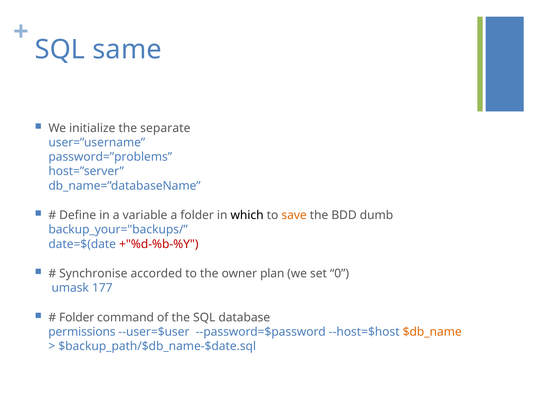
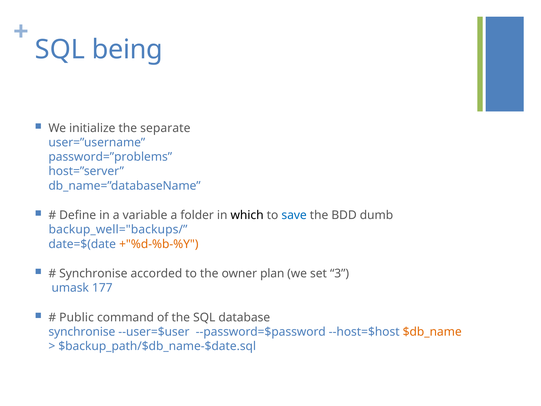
same: same -> being (127, 49)
save colour: orange -> blue (294, 215)
backup_your="backups/: backup_your="backups/ -> backup_well="backups/ (118, 230)
+"%d-%b-%Y colour: red -> orange (159, 244)
0: 0 -> 3 (340, 273)
Folder: Folder -> Public (77, 317)
permissions: permissions -> synchronise (82, 332)
